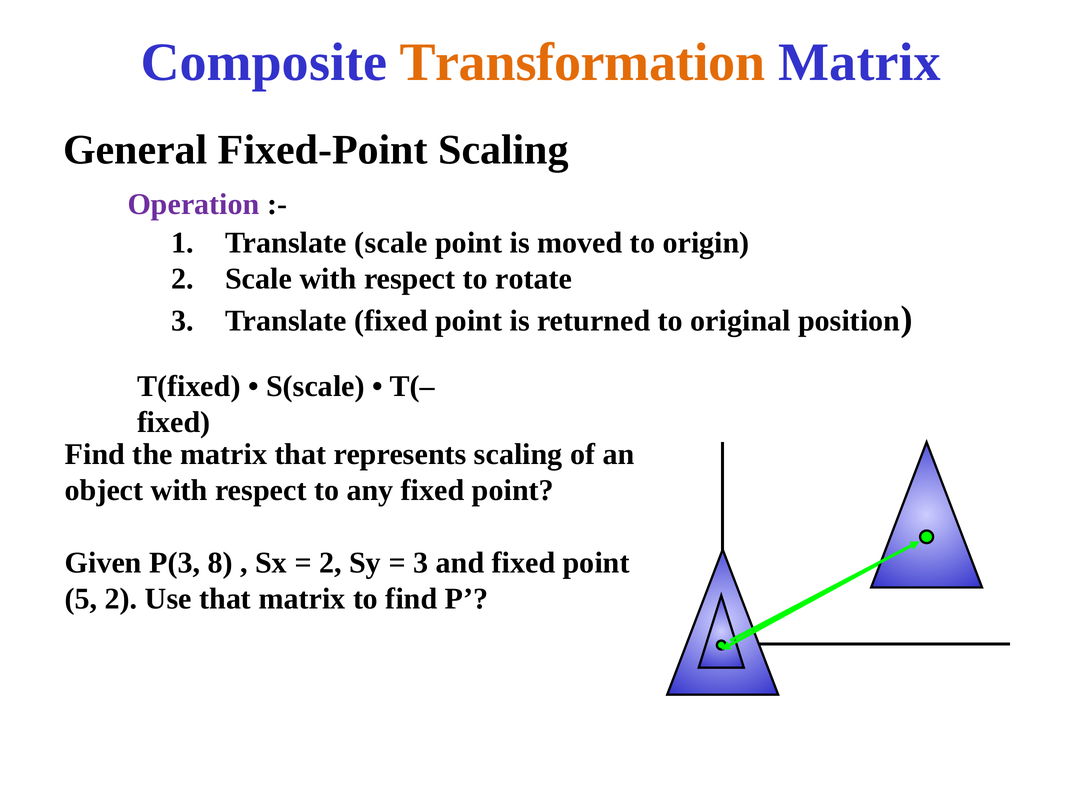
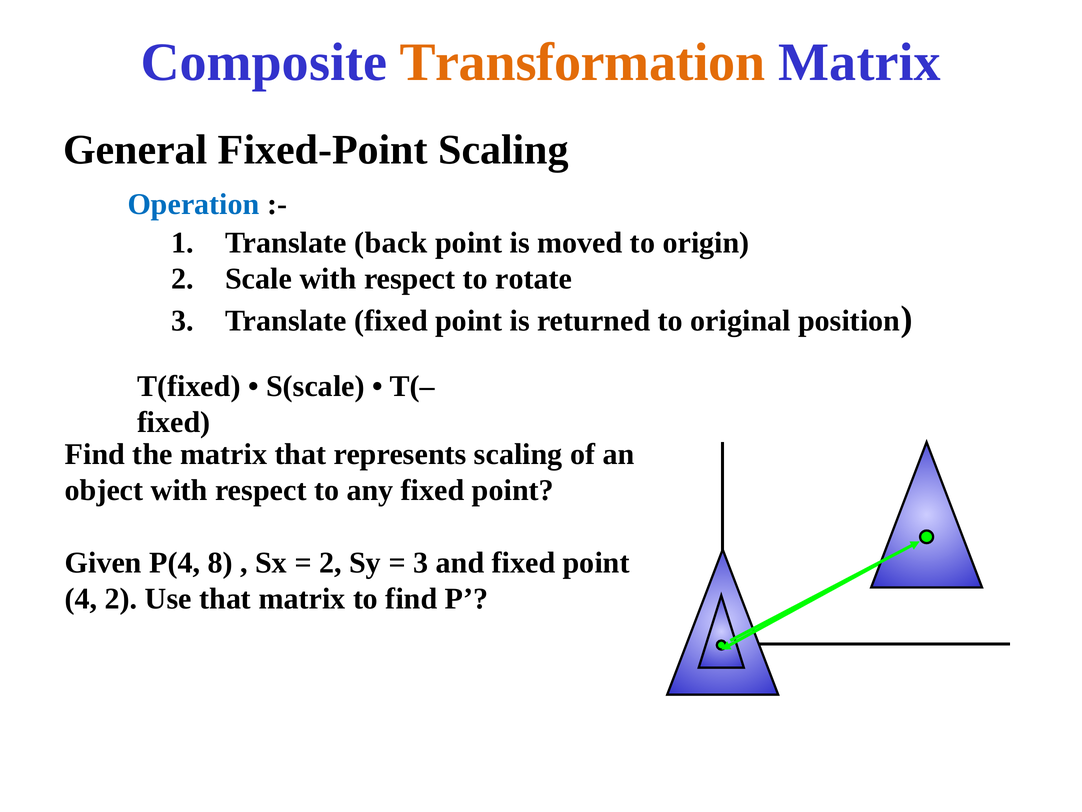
Operation colour: purple -> blue (194, 204)
Translate scale: scale -> back (391, 243)
P(3: P(3 -> P(4 (175, 562)
5: 5 -> 4 (81, 599)
